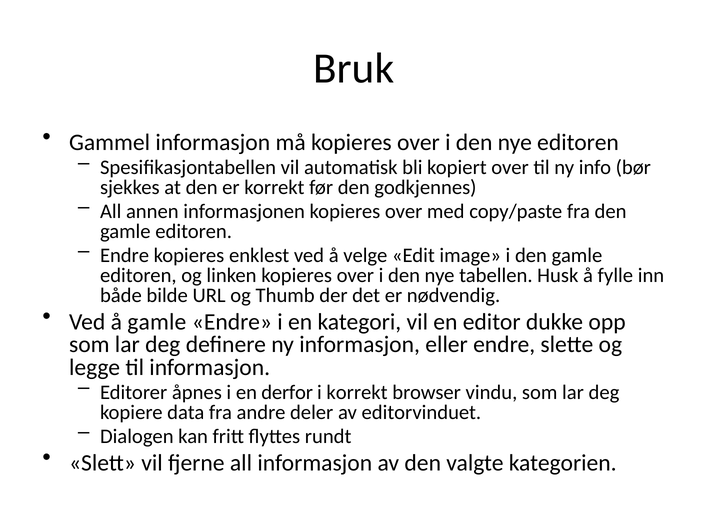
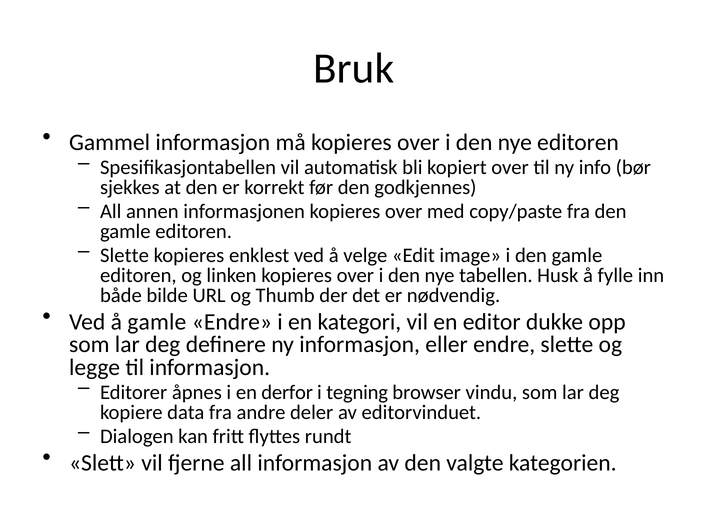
Endre: Endre -> Slette (124, 256)
i korrekt: korrekt -> tegning (357, 392)
